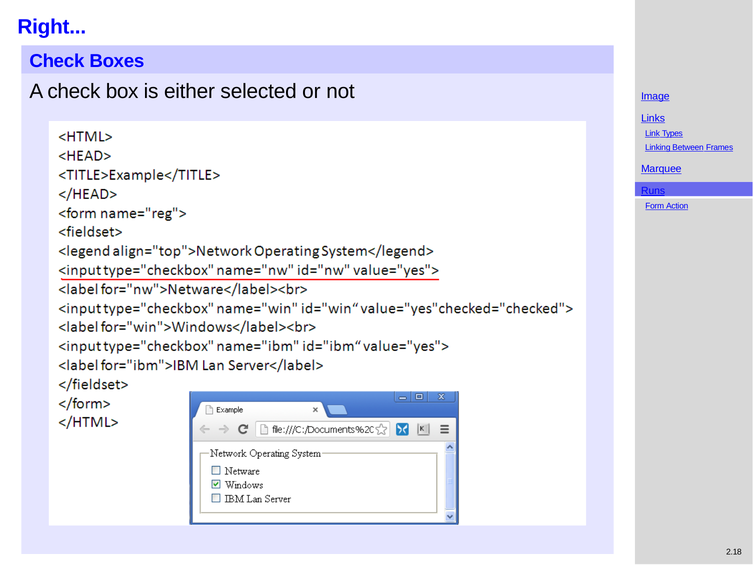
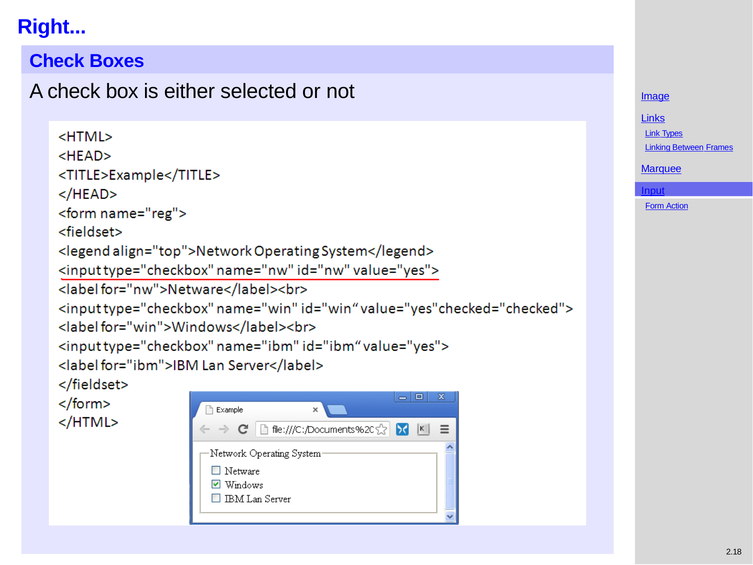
Runs: Runs -> Input (653, 191)
